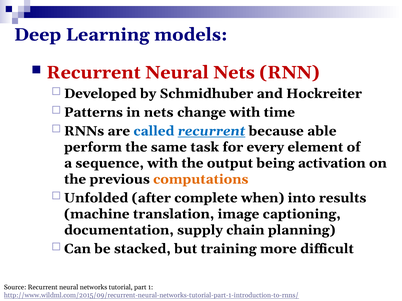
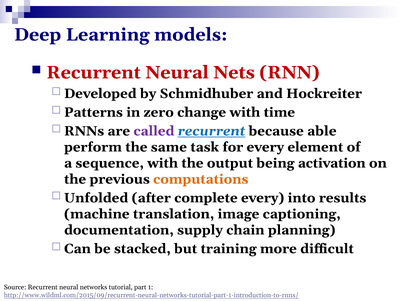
in nets: nets -> zero (159, 112)
called colour: blue -> purple (154, 131)
complete when: when -> every (263, 198)
